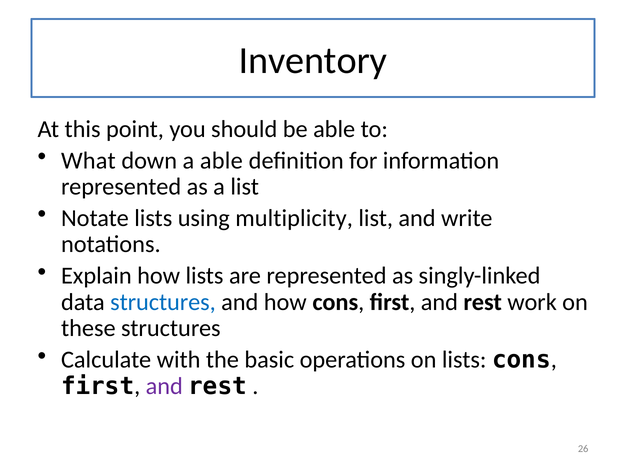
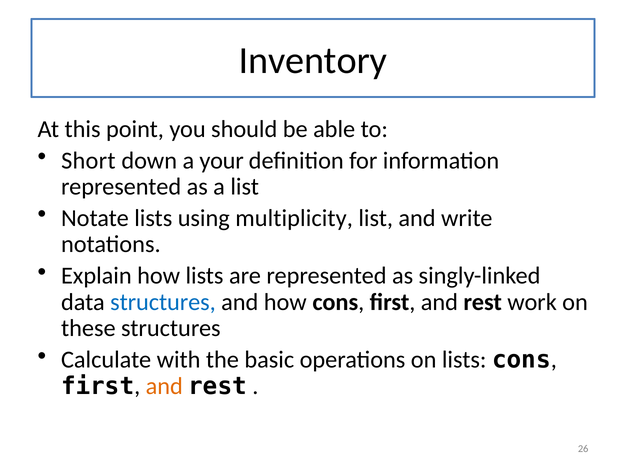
What: What -> Short (88, 160)
a able: able -> your (222, 160)
and colour: purple -> orange (164, 386)
